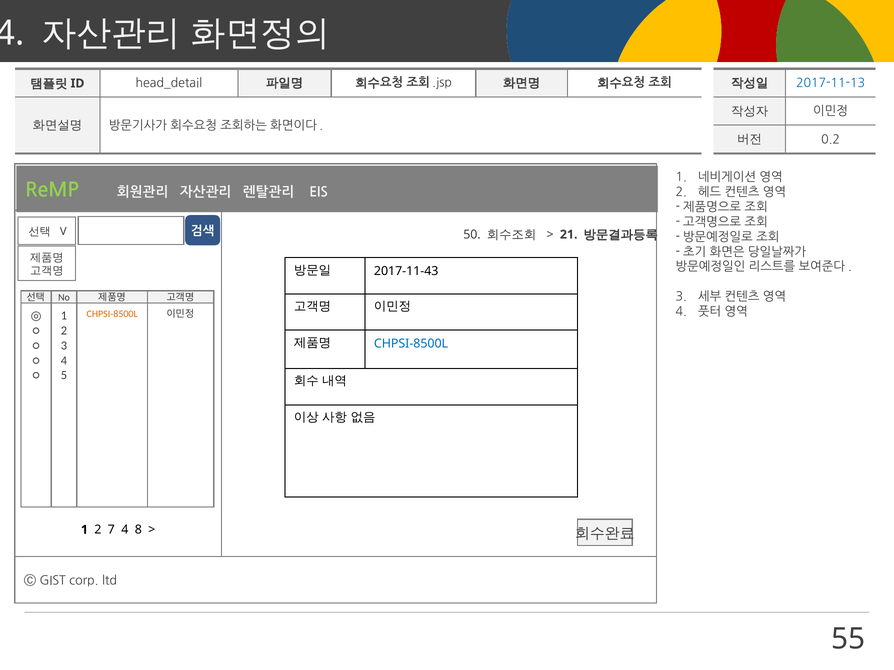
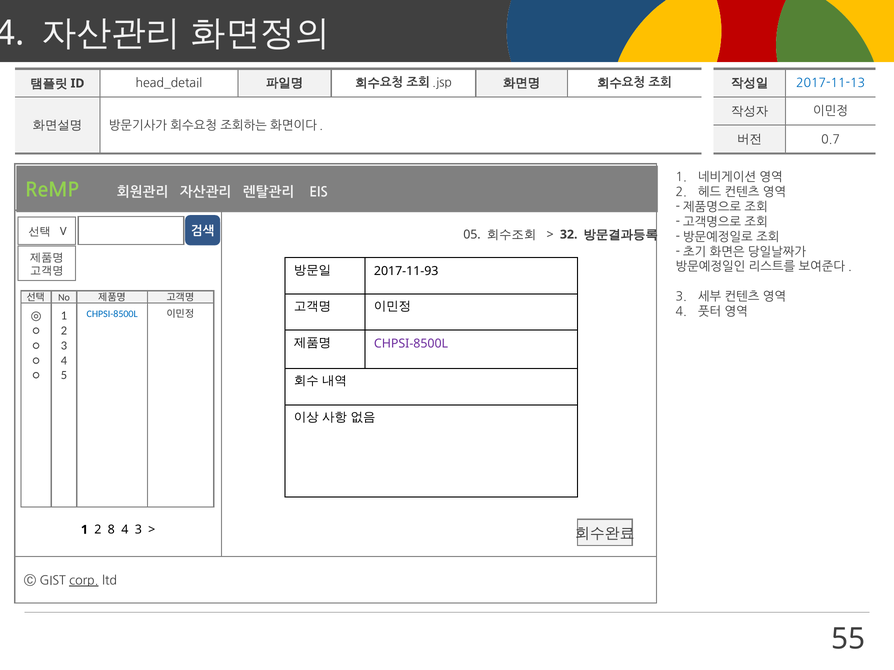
0.2: 0.2 -> 0.7 (831, 140)
50: 50 -> 05 (472, 235)
21: 21 -> 32 (569, 235)
2017-11-43: 2017-11-43 -> 2017-11-93 (406, 272)
CHPSI-8500L colour: orange -> blue (112, 314)
CHPSI-8500L colour: blue -> purple (411, 344)
7: 7 -> 8 (111, 530)
4 8: 8 -> 3 (138, 530)
corp underline: none -> present (84, 581)
